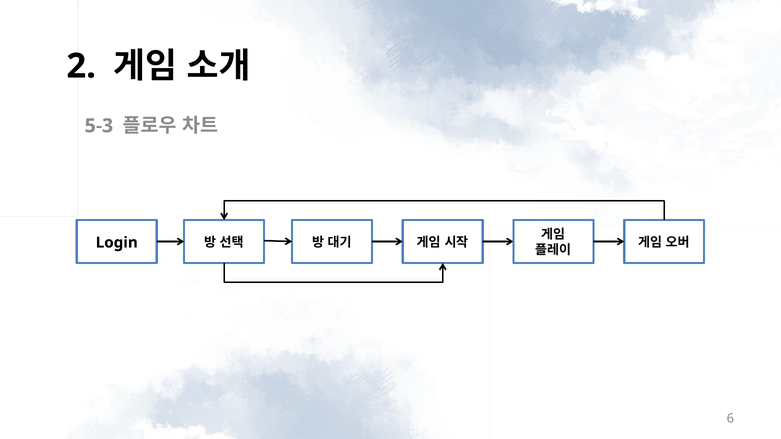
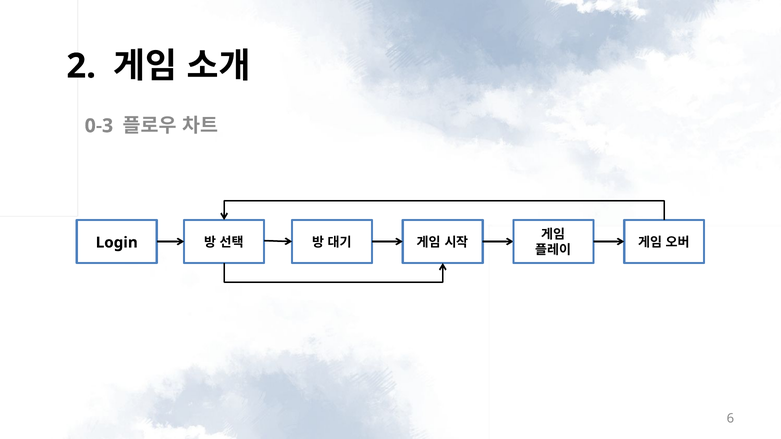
5-3: 5-3 -> 0-3 (99, 126)
